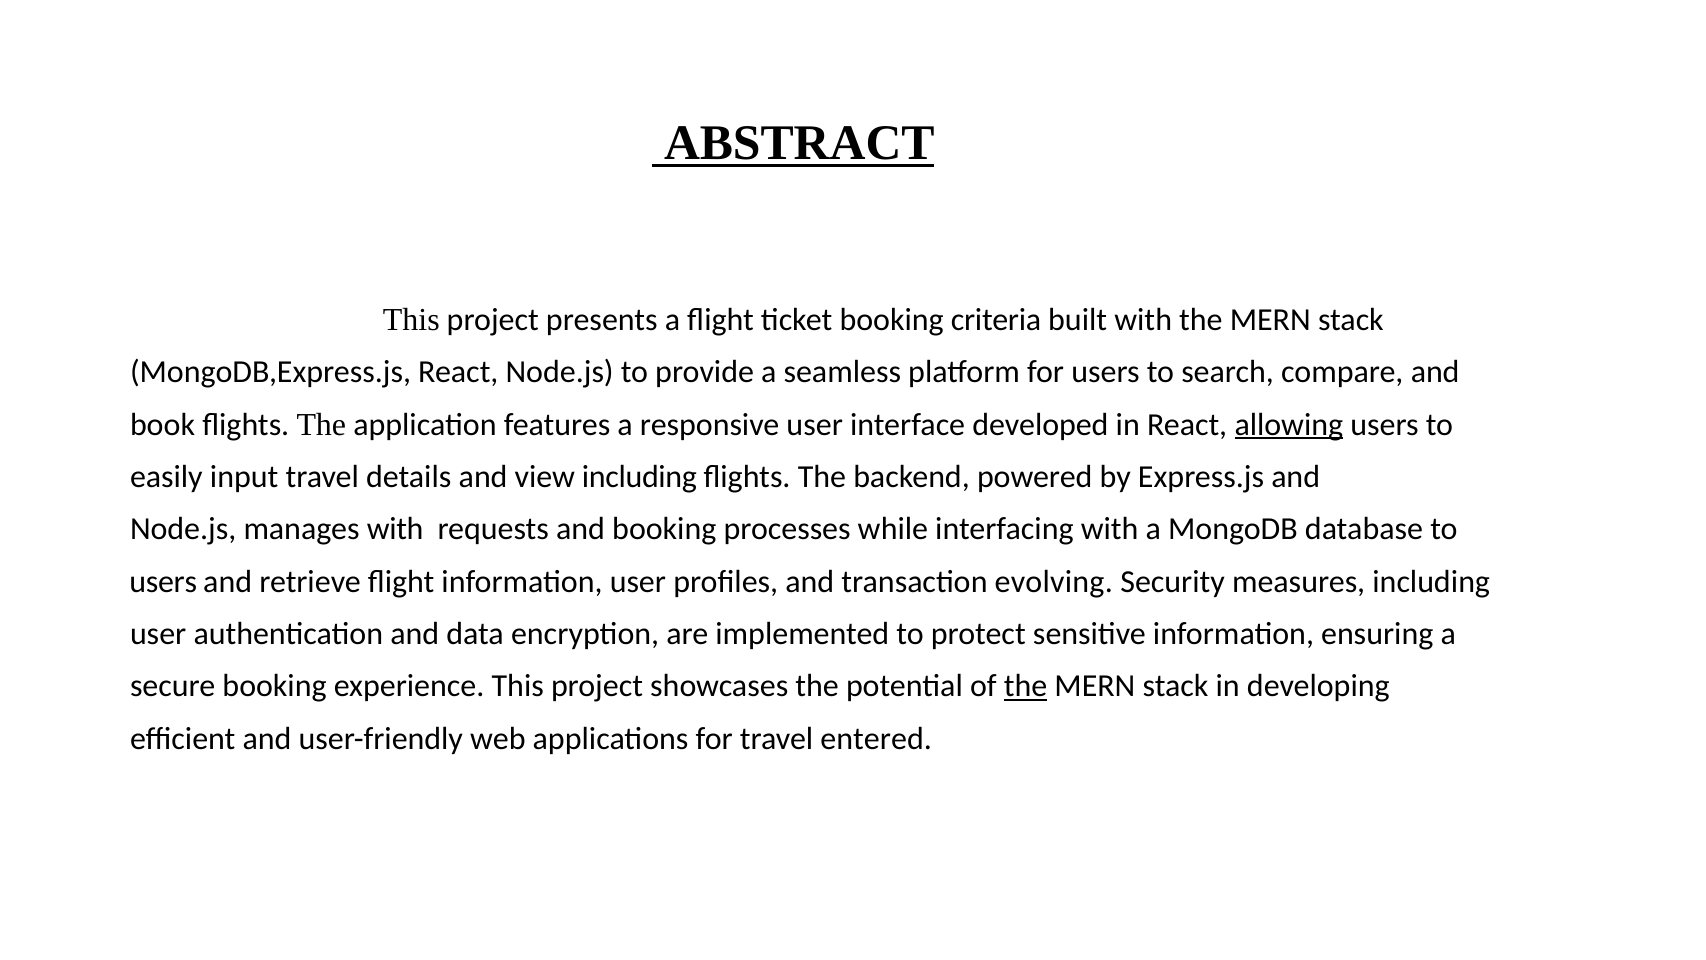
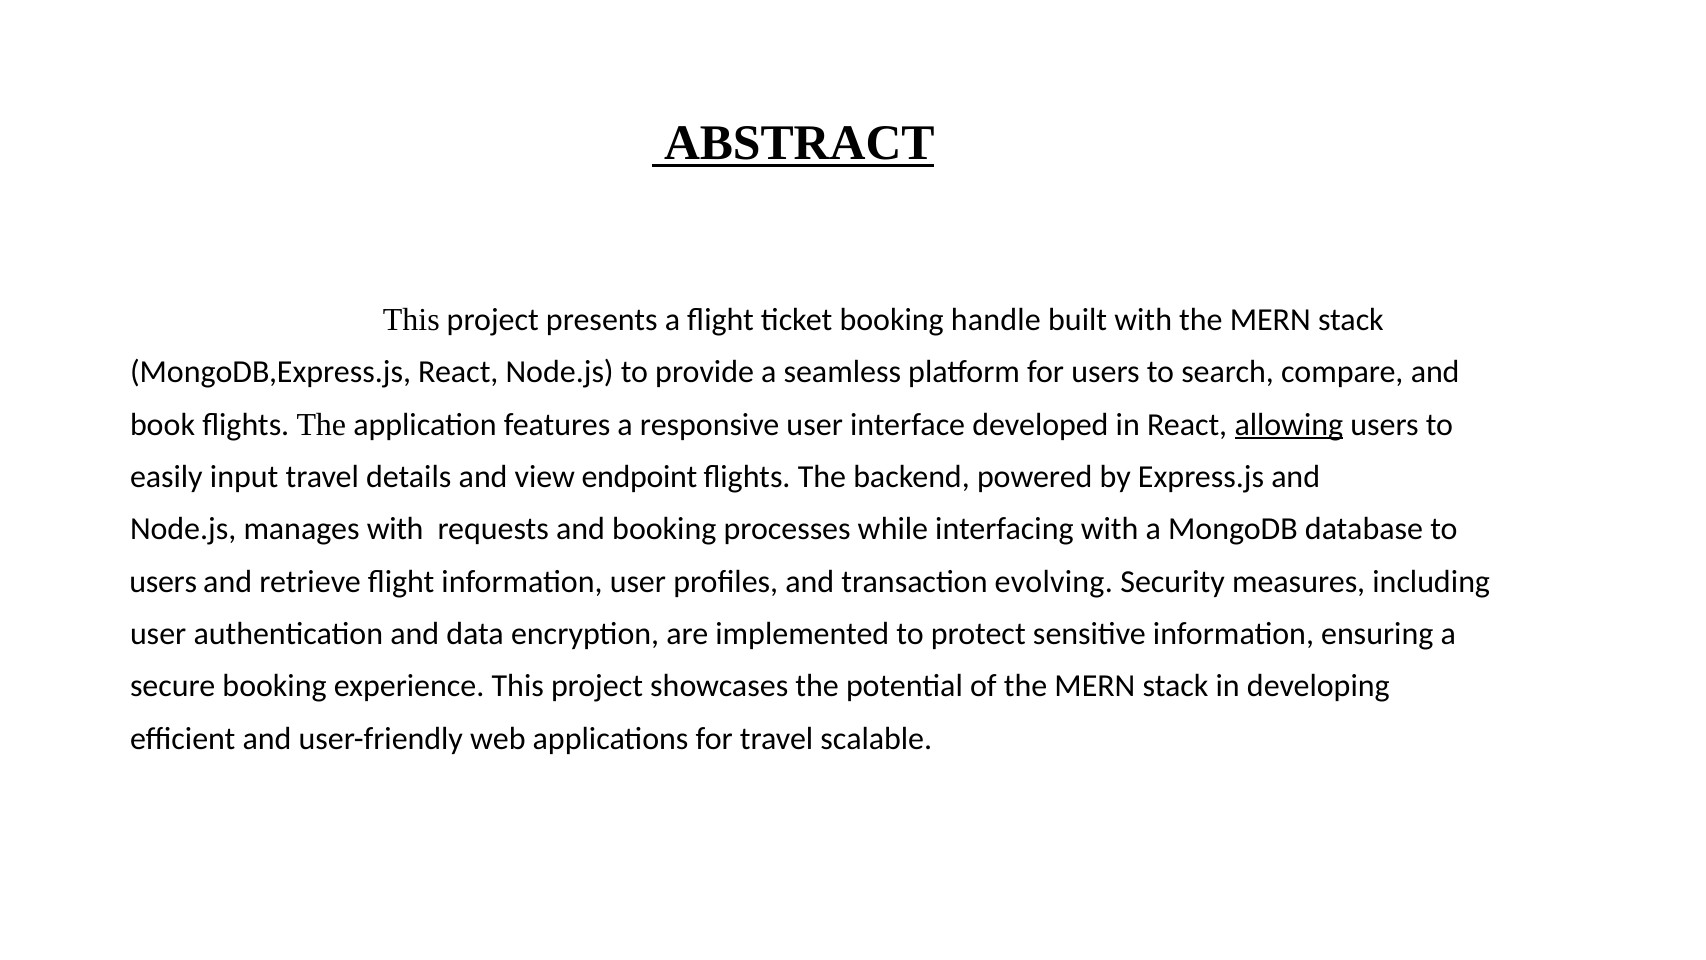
criteria: criteria -> handle (996, 320)
view including: including -> endpoint (639, 477)
the underline: present -> none (1026, 686)
entered: entered -> scalable (876, 738)
